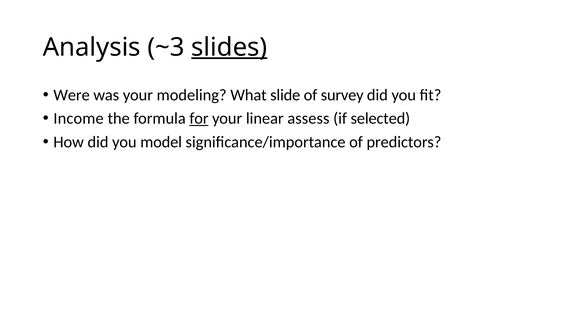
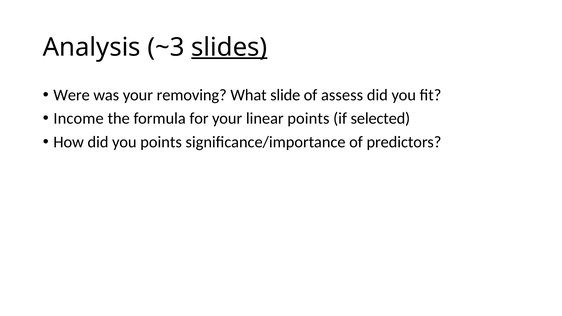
modeling: modeling -> removing (192, 95)
survey: survey -> assess (342, 95)
for underline: present -> none (199, 119)
linear assess: assess -> points (308, 119)
you model: model -> points (161, 142)
